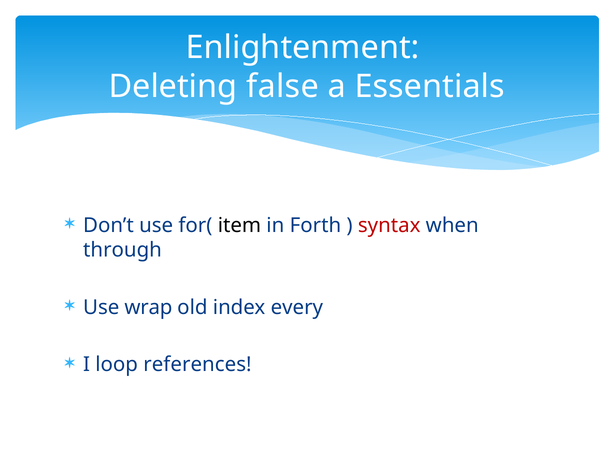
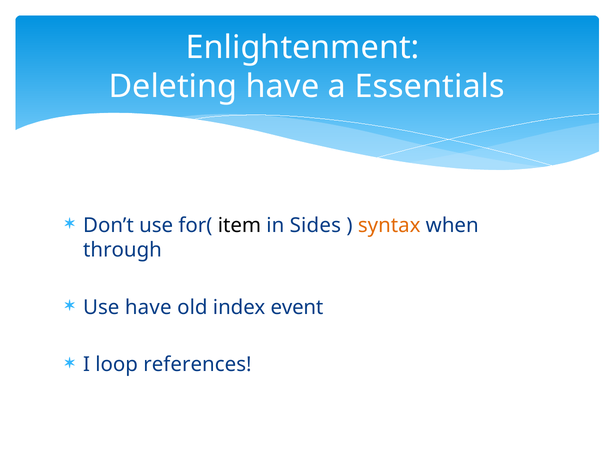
Deleting false: false -> have (283, 86)
Forth: Forth -> Sides (315, 225)
syntax colour: red -> orange (389, 225)
Use wrap: wrap -> have (148, 307)
every: every -> event (297, 307)
